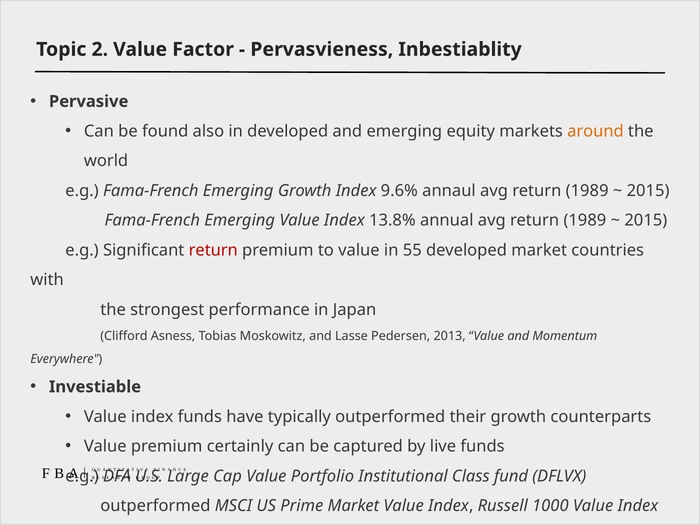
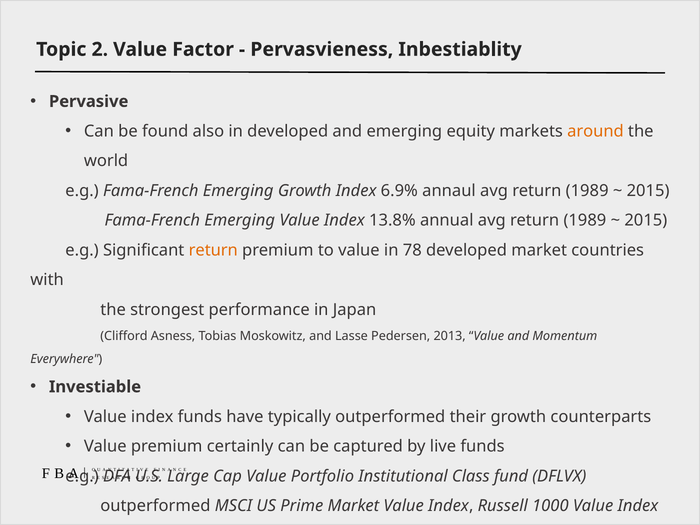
9.6%: 9.6% -> 6.9% (399, 191)
return colour: red -> orange (213, 250)
55: 55 -> 78 (412, 250)
